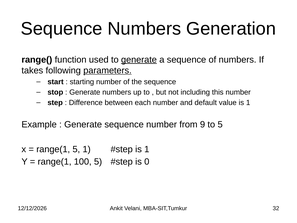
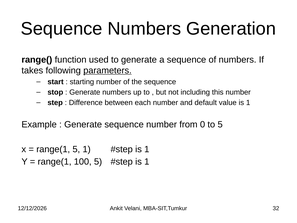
generate underline: present -> none (139, 60)
9: 9 -> 0 (203, 124)
0: 0 -> 1 (147, 161)
